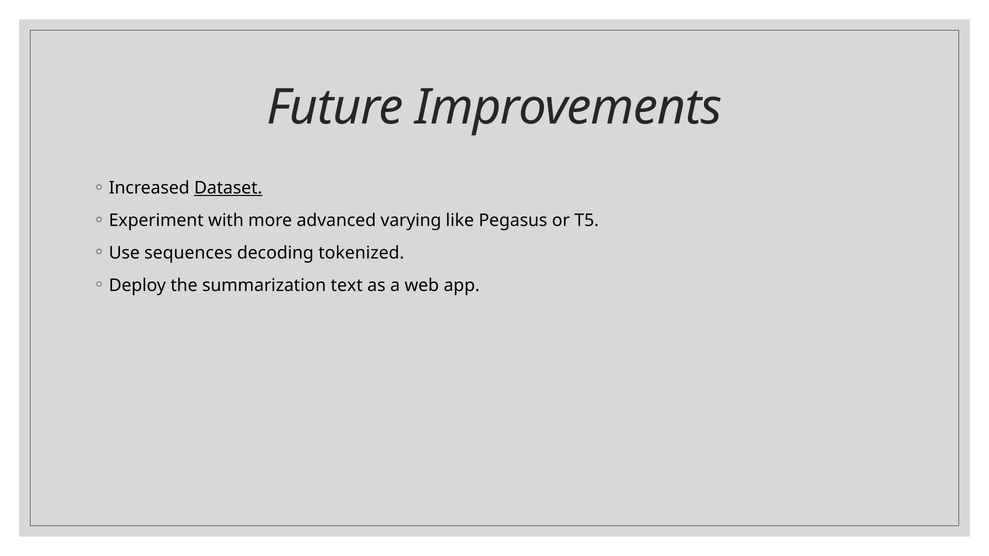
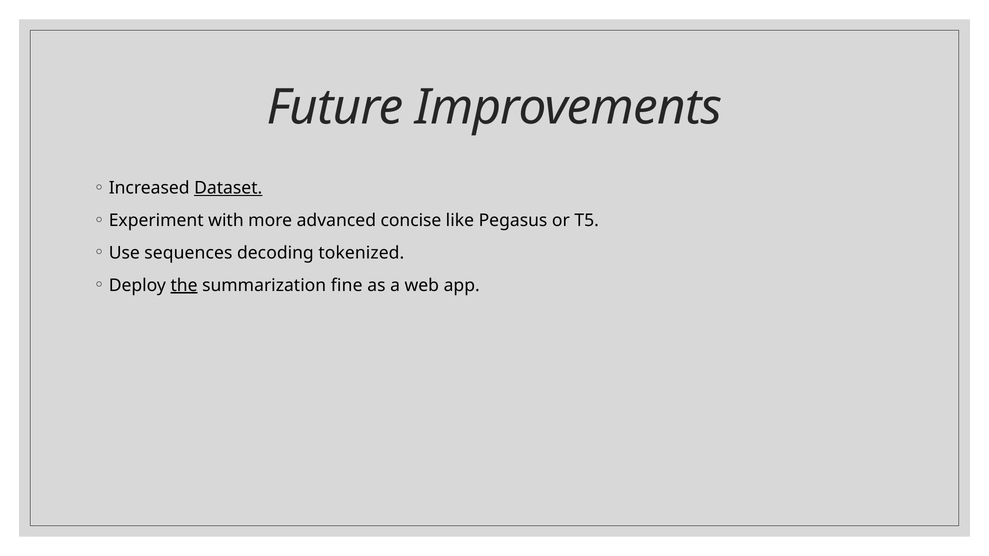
varying: varying -> concise (411, 221)
the underline: none -> present (184, 285)
text: text -> fine (347, 285)
